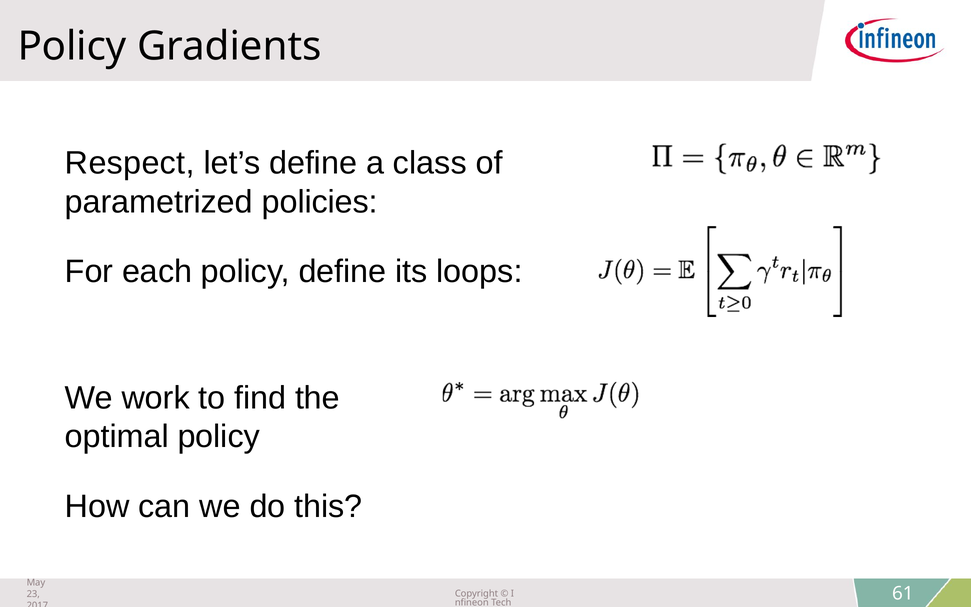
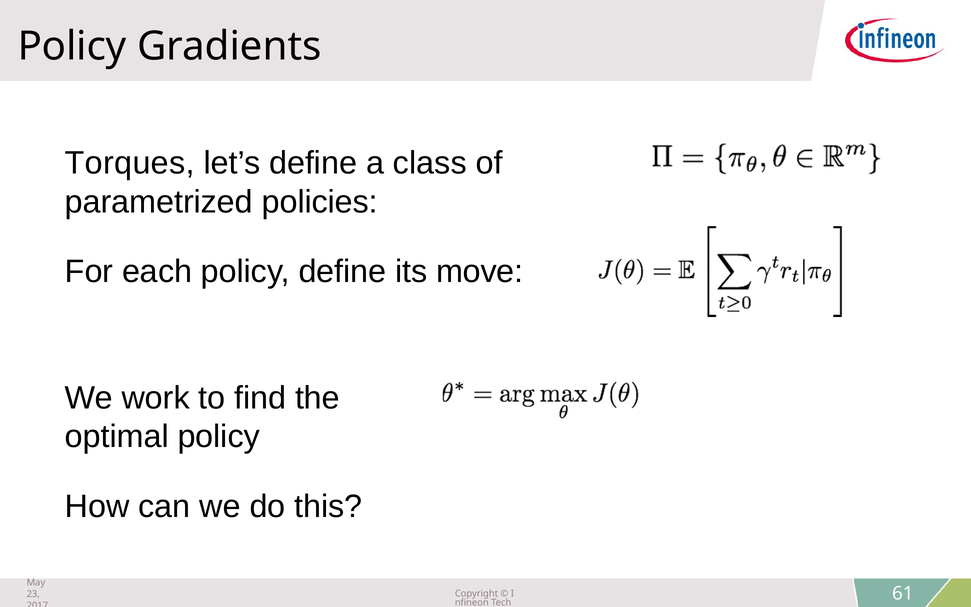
Respect: Respect -> Torques (130, 163)
loops: loops -> move (480, 272)
